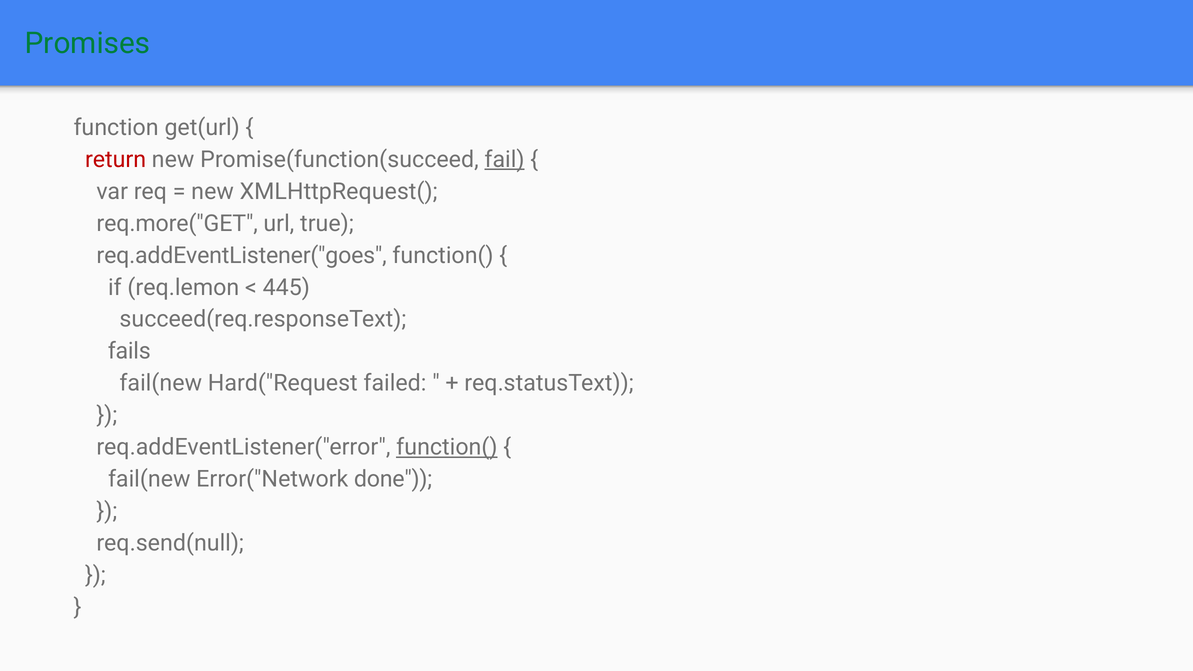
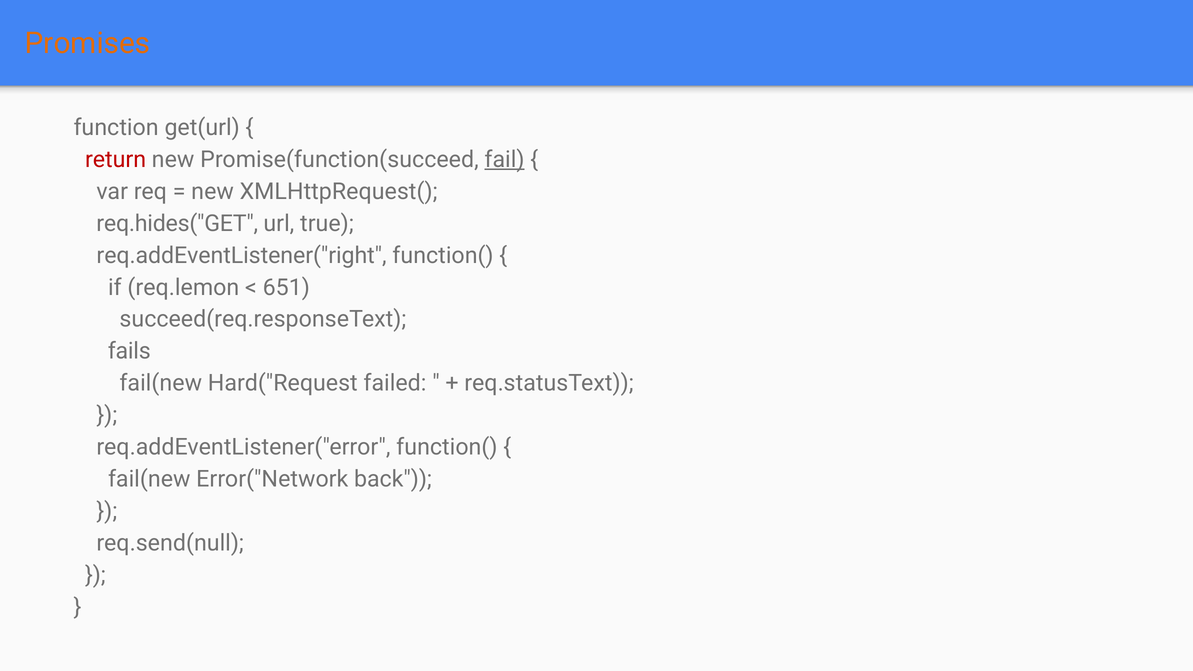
Promises colour: green -> orange (87, 43)
req.more("GET: req.more("GET -> req.hides("GET (177, 223)
req.addEventListener("goes: req.addEventListener("goes -> req.addEventListener("right (242, 255)
445: 445 -> 651 (286, 287)
function( underline: present -> none (447, 447)
done: done -> back (393, 479)
